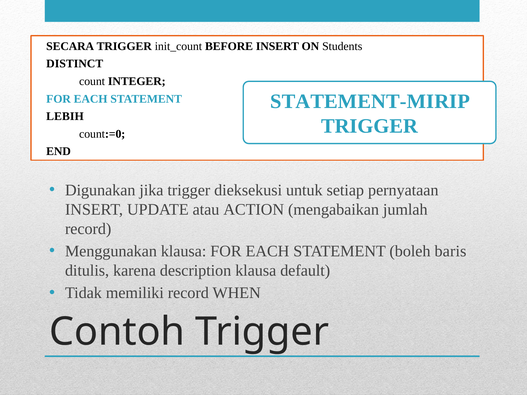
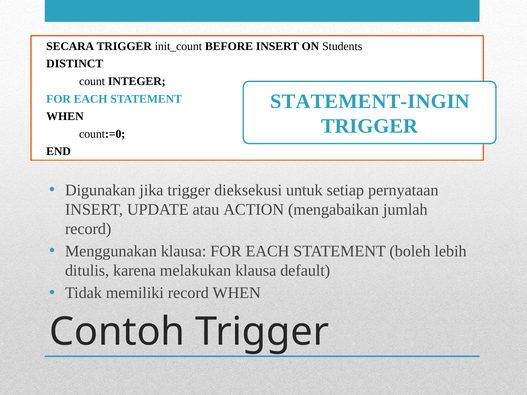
STATEMENT-MIRIP: STATEMENT-MIRIP -> STATEMENT-INGIN (370, 102)
LEBIH: LEBIH -> WHEN (65, 116)
baris: baris -> lebih (451, 251)
description: description -> melakukan (196, 271)
